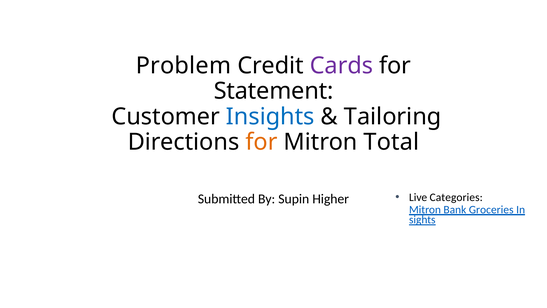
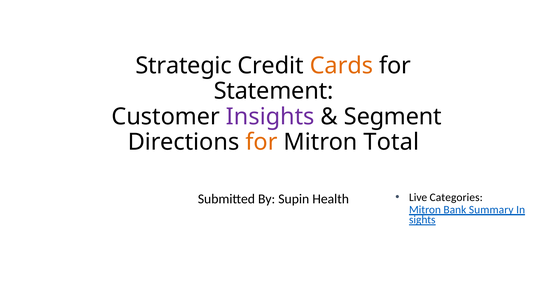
Problem: Problem -> Strategic (184, 66)
Cards colour: purple -> orange (341, 66)
Insights colour: blue -> purple (270, 117)
Tailoring: Tailoring -> Segment (393, 117)
Higher: Higher -> Health (331, 199)
Groceries: Groceries -> Summary (491, 210)
